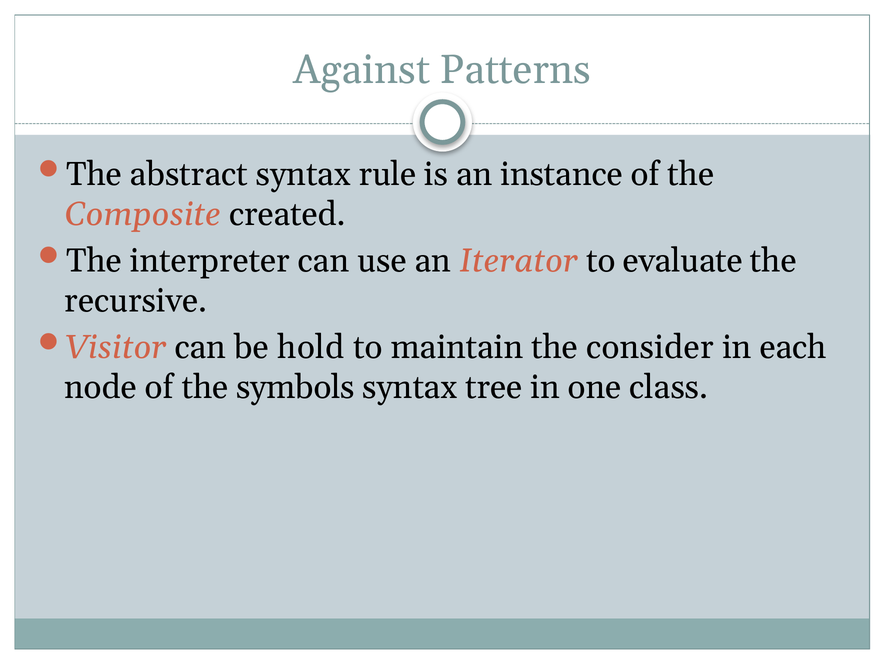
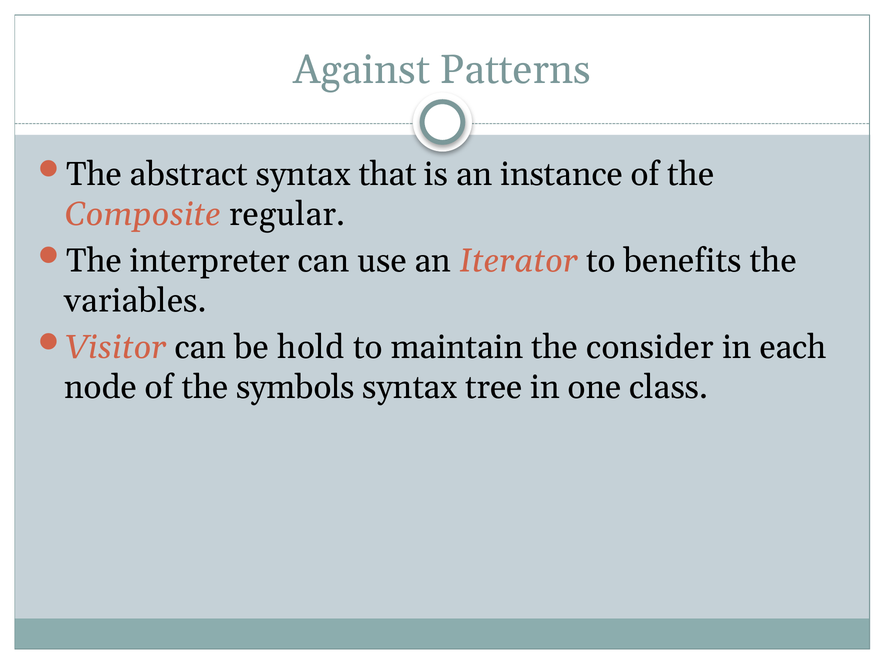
rule: rule -> that (388, 174)
created: created -> regular (287, 214)
evaluate: evaluate -> benefits (683, 261)
recursive: recursive -> variables (136, 301)
